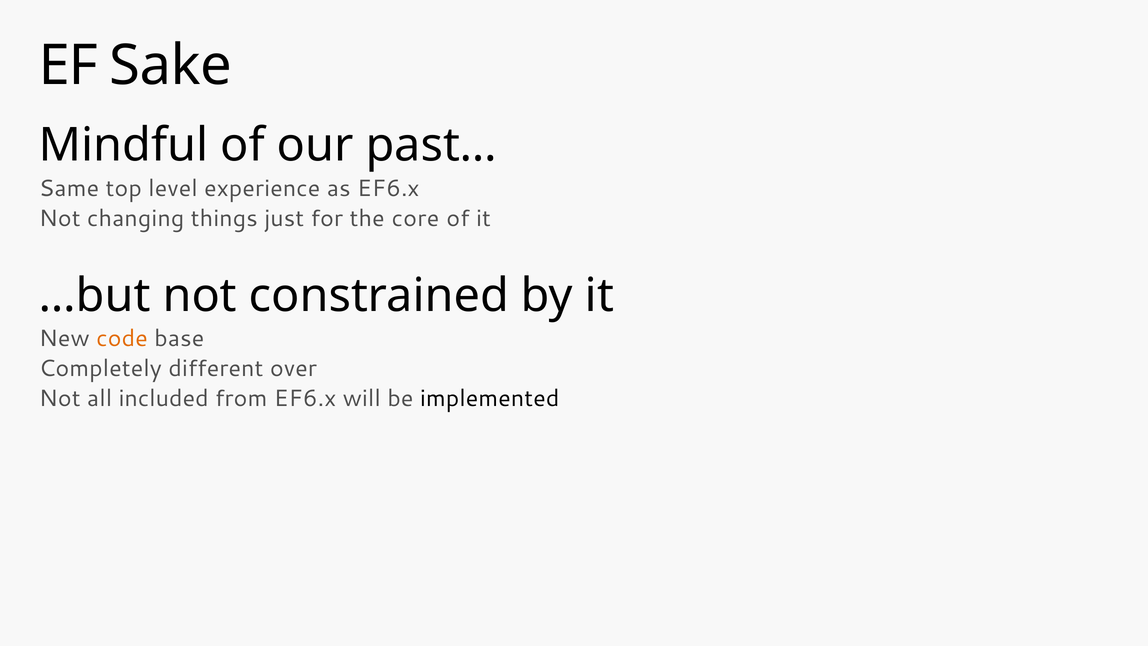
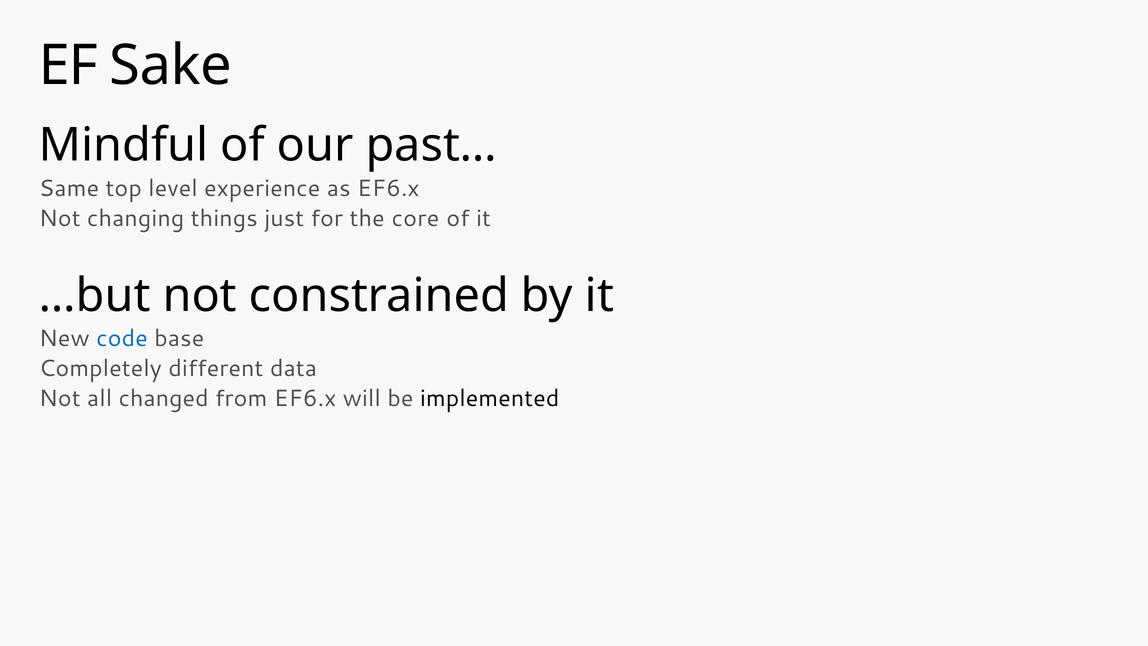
code colour: orange -> blue (122, 338)
over: over -> data (293, 368)
included: included -> changed (164, 398)
